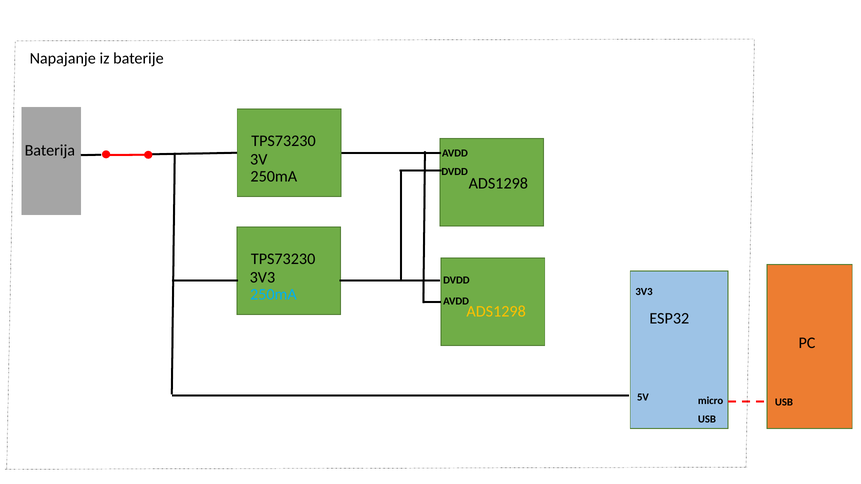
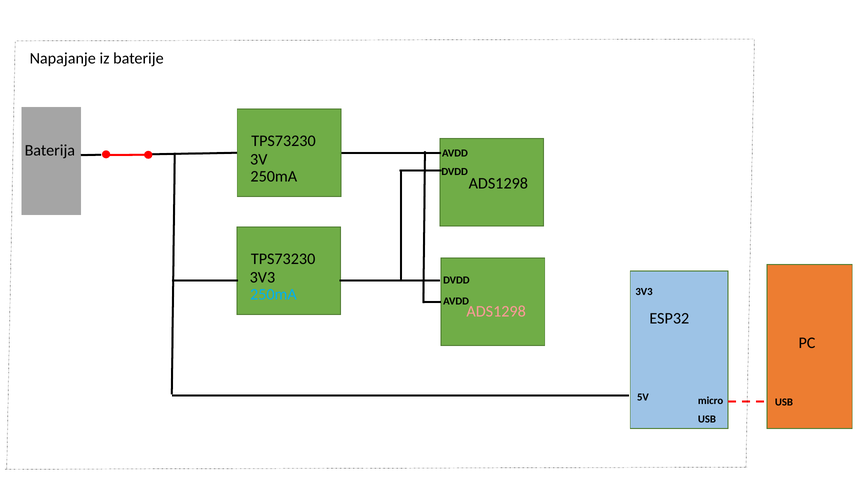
ADS1298 colour: yellow -> pink (496, 312)
